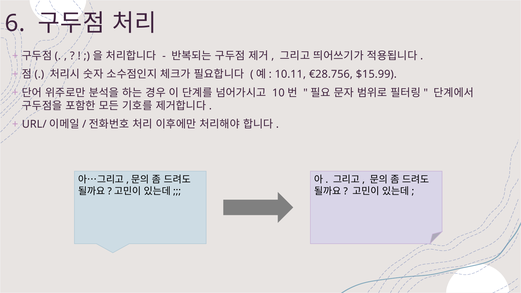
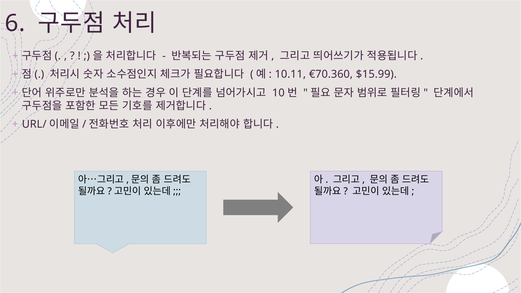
€28.756: €28.756 -> €70.360 (331, 74)
